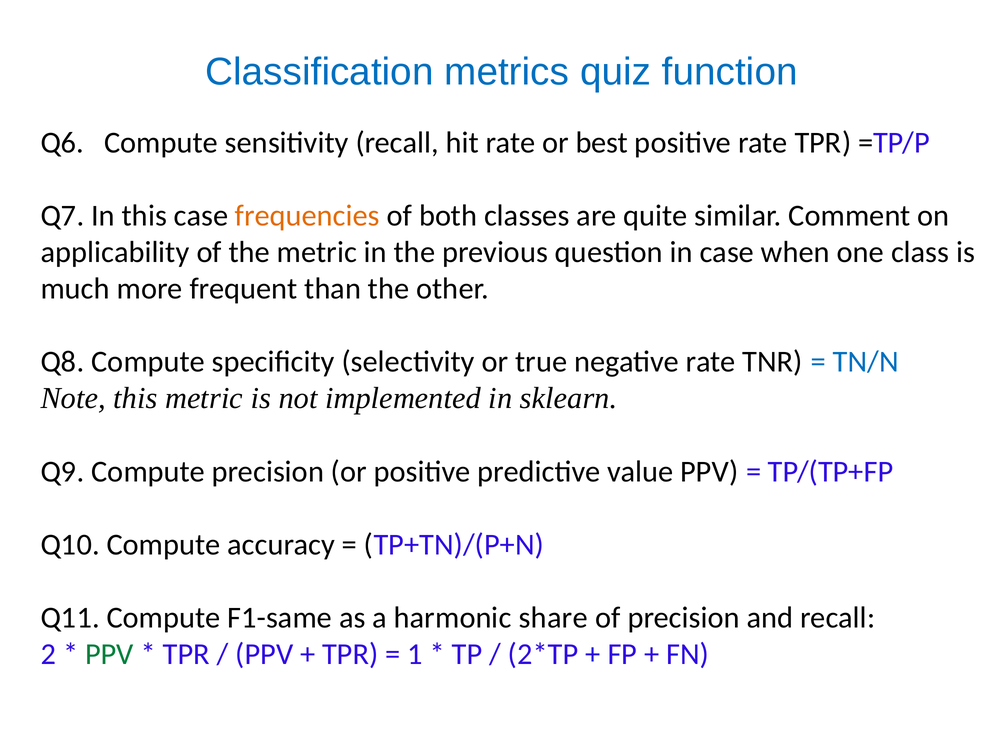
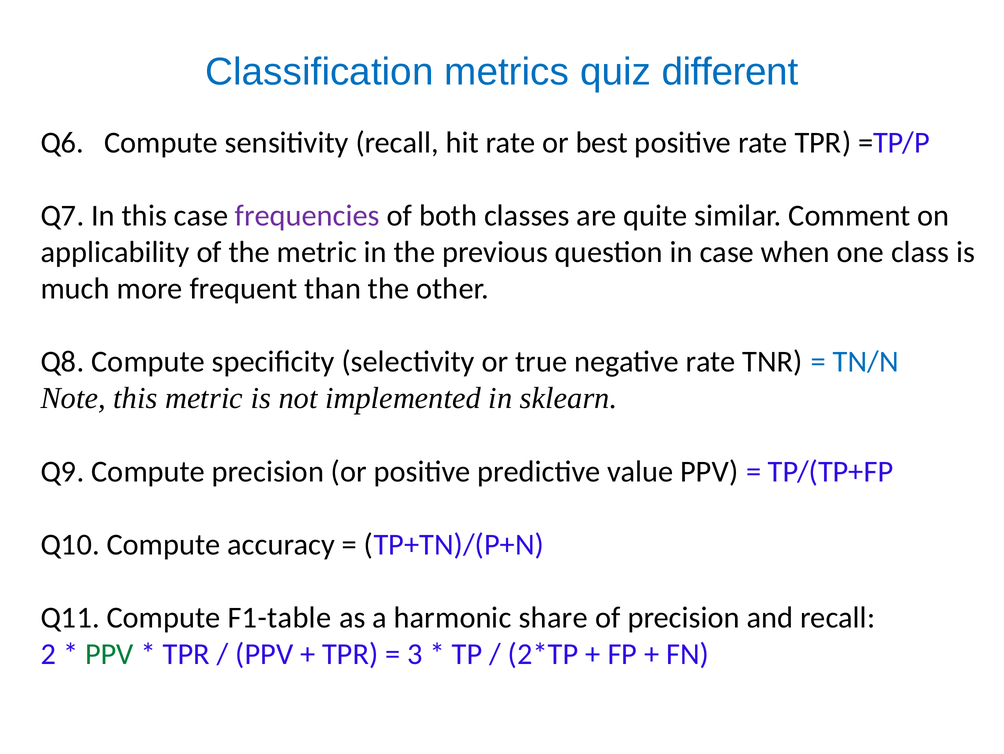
function: function -> different (730, 72)
frequencies colour: orange -> purple (307, 216)
F1-same: F1-same -> F1-table (279, 617)
1: 1 -> 3 (415, 654)
